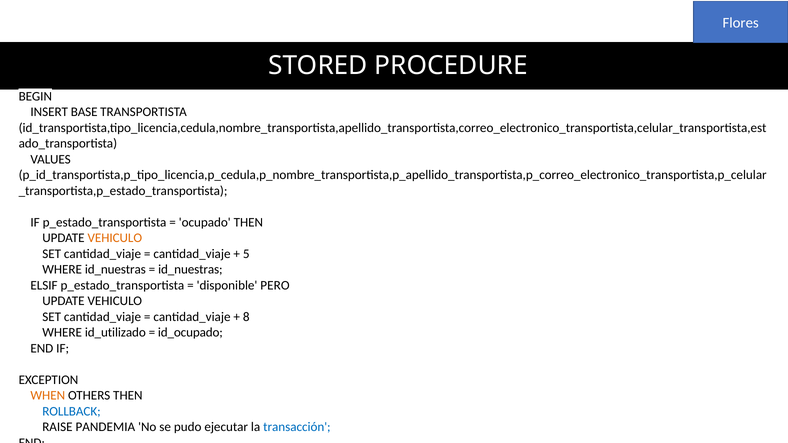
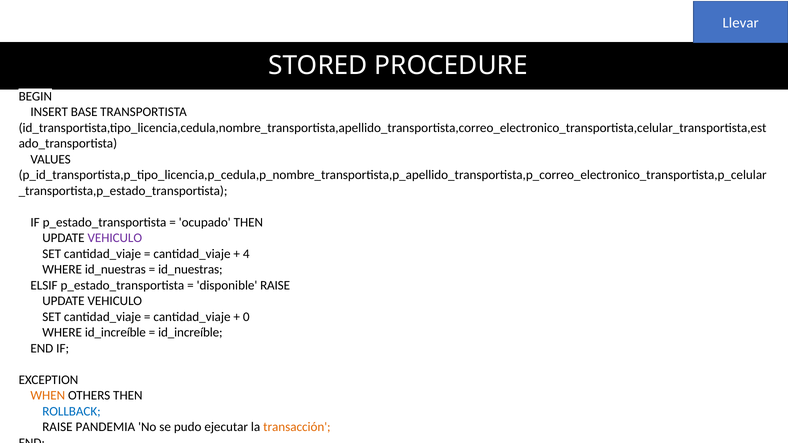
Flores: Flores -> Llevar (741, 23)
VEHICULO colour: orange -> purple (115, 238)
5: 5 -> 4 (246, 254)
disponible PERO: PERO -> RAISE (275, 285)
8: 8 -> 0 (246, 317)
WHERE id_utilizado: id_utilizado -> id_increíble (115, 333)
id_ocupado: id_ocupado -> id_increíble (190, 333)
transacción colour: blue -> orange (297, 427)
